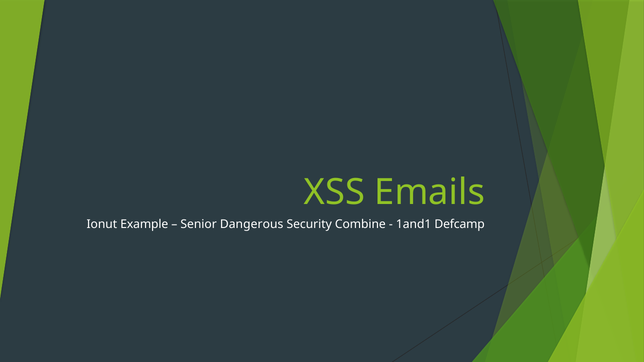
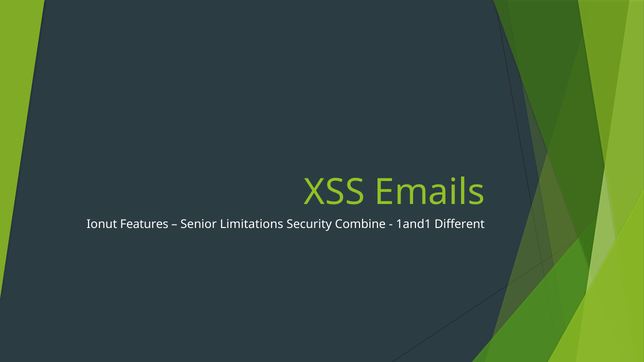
Example: Example -> Features (144, 224)
Dangerous: Dangerous -> Limitations (252, 224)
Defcamp: Defcamp -> Different (460, 224)
